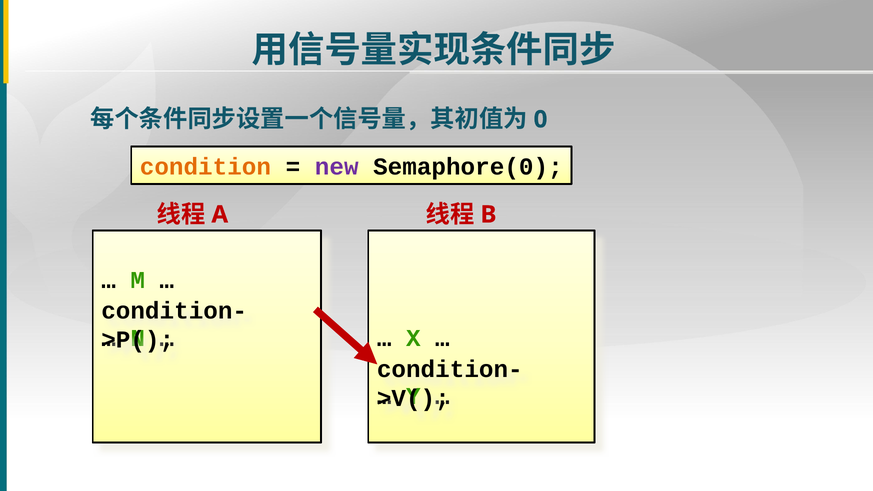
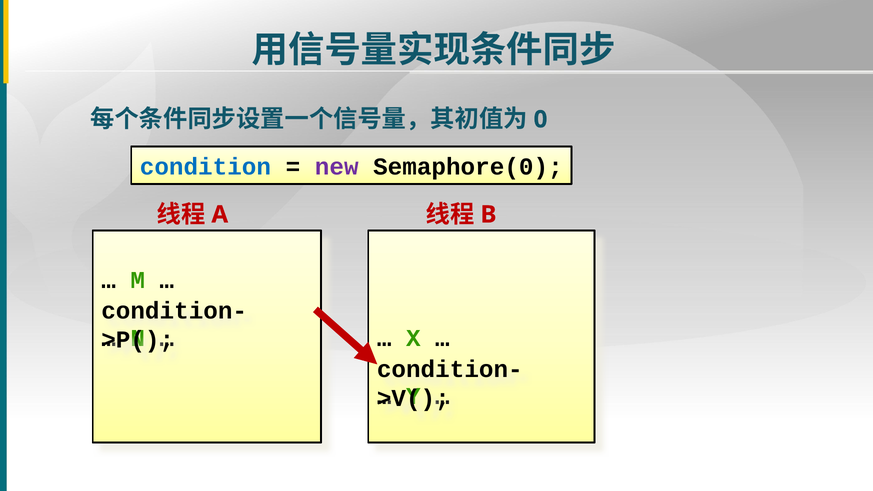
condition colour: orange -> blue (205, 167)
